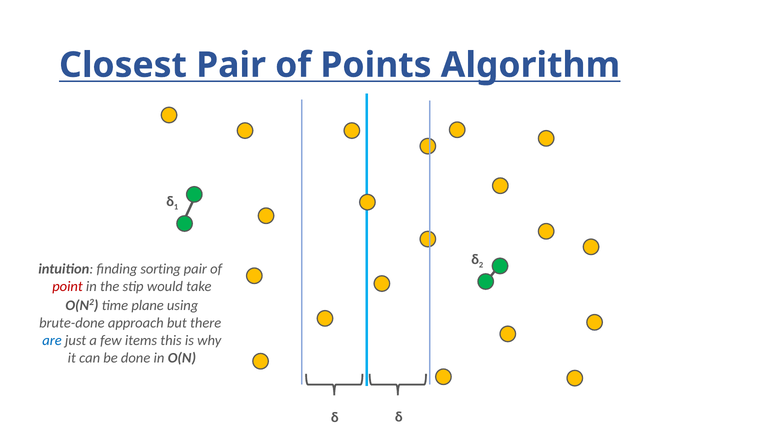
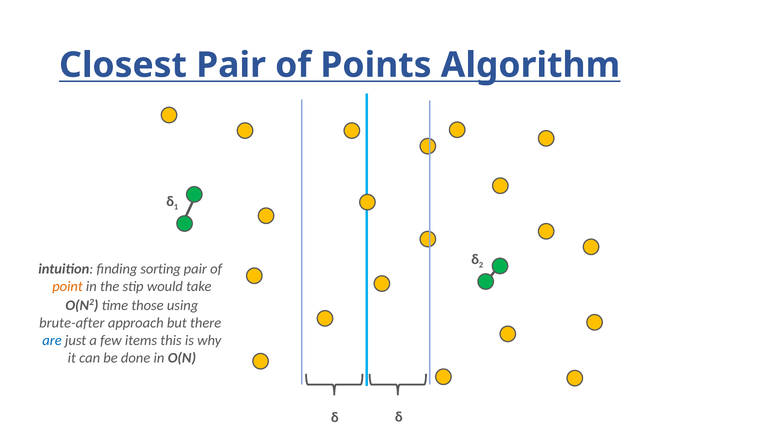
point colour: red -> orange (68, 286)
plane: plane -> those (148, 305)
brute-done: brute-done -> brute-after (72, 323)
